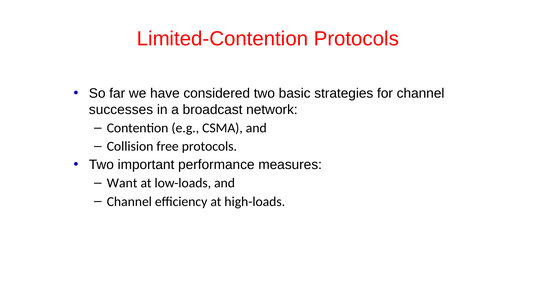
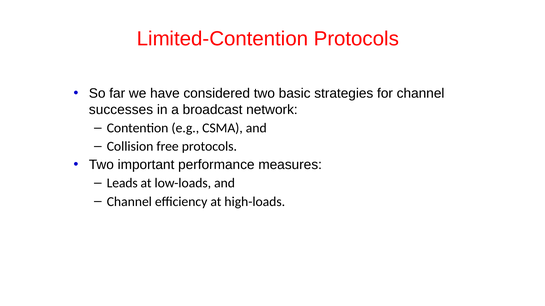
Want: Want -> Leads (122, 184)
